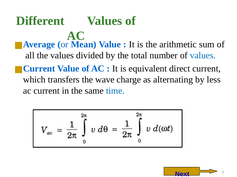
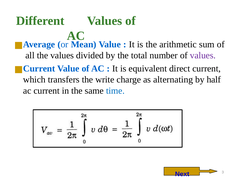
values colour: blue -> purple (203, 56)
wave: wave -> write (105, 80)
less: less -> half (214, 80)
